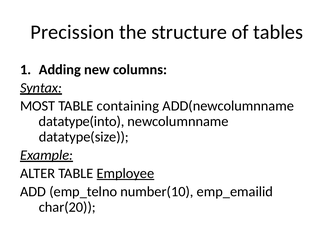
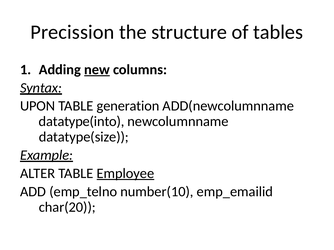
new underline: none -> present (97, 70)
MOST: MOST -> UPON (38, 106)
containing: containing -> generation (128, 106)
